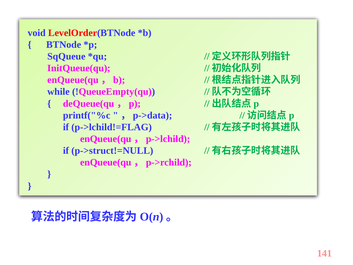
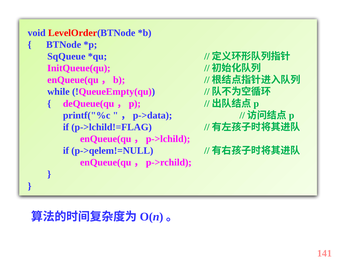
p->struct!=NULL: p->struct!=NULL -> p->qelem!=NULL (112, 151)
